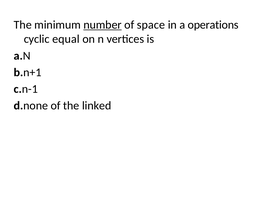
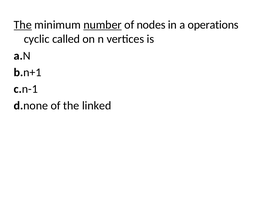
The underline: none -> present (23, 25)
space: space -> nodes (151, 25)
equal: equal -> called (66, 39)
